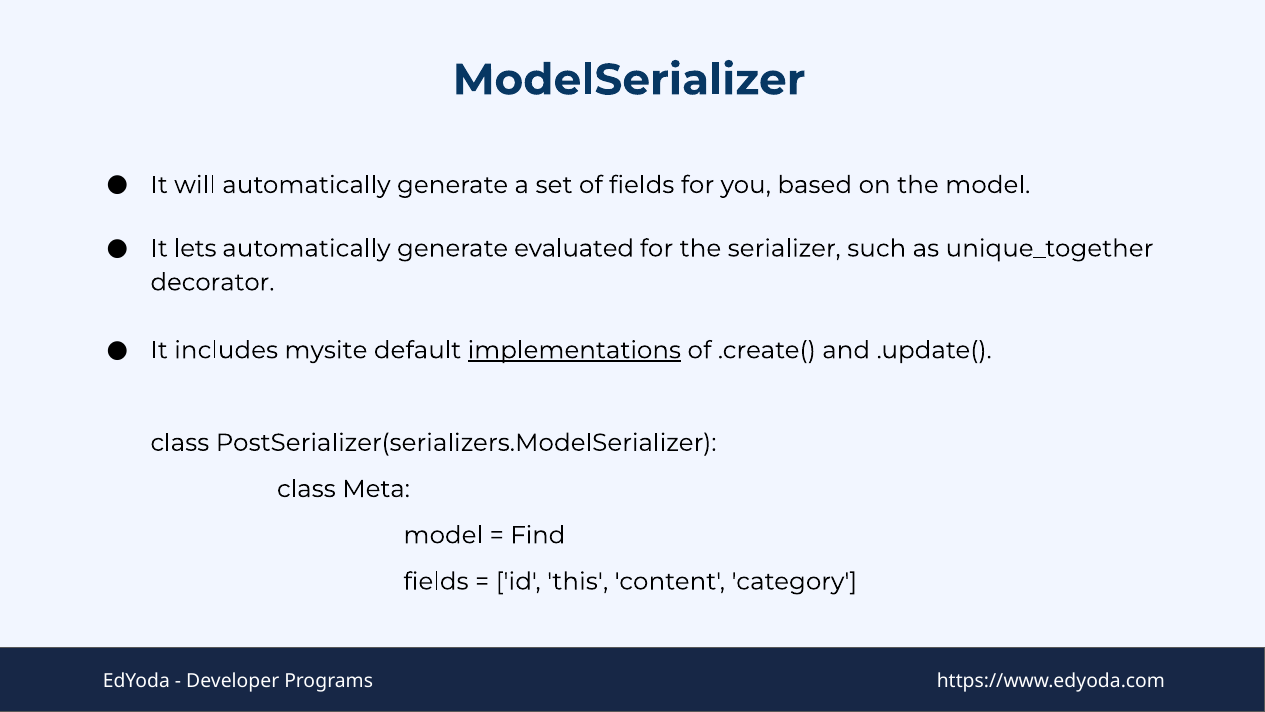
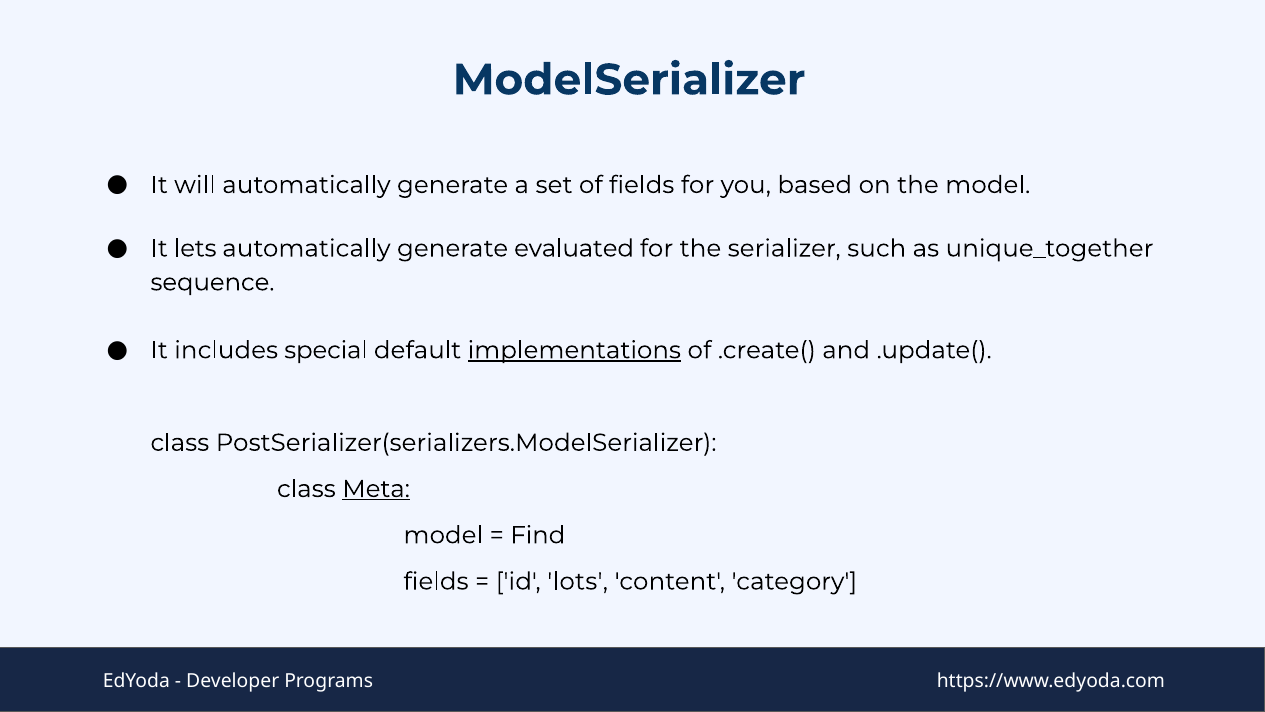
decorator: decorator -> sequence (212, 282)
mysite: mysite -> special (326, 350)
Meta underline: none -> present (376, 489)
this: this -> lots (578, 581)
